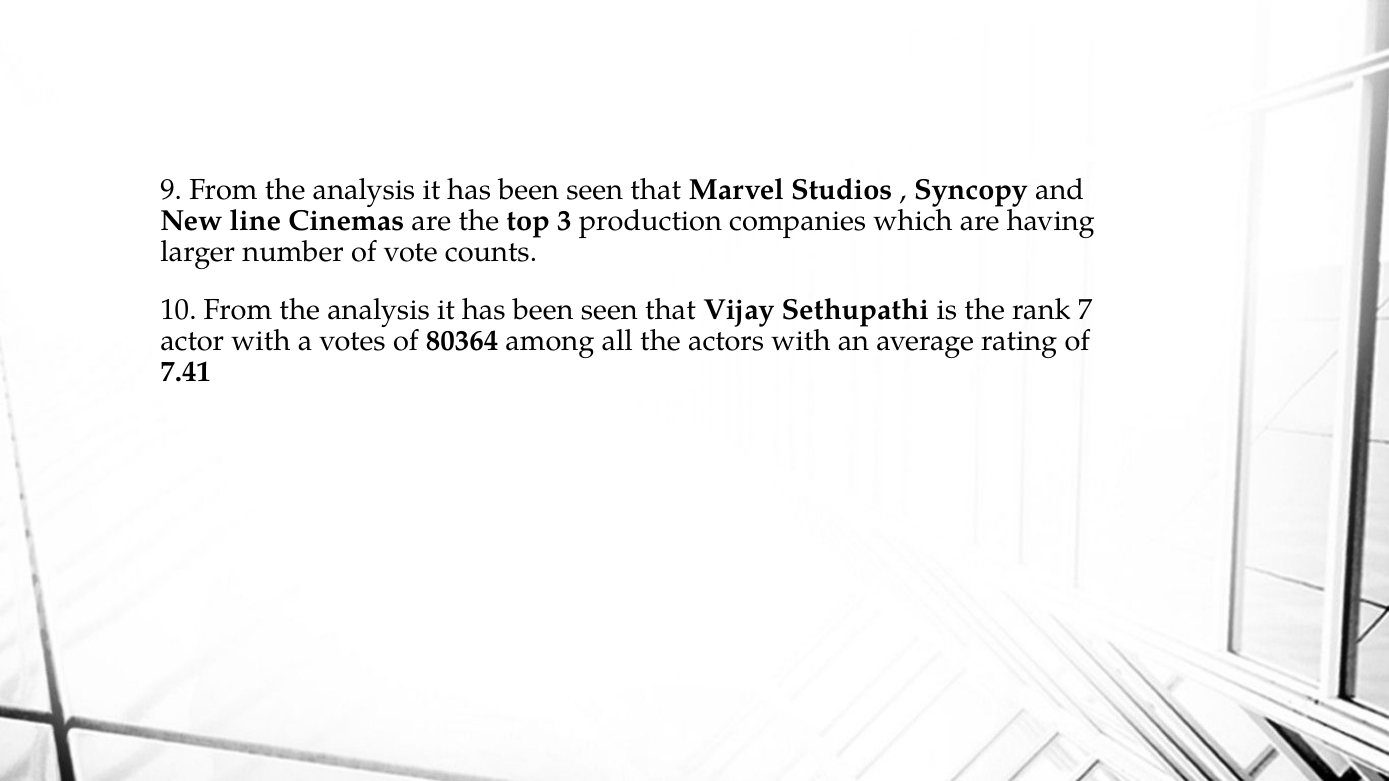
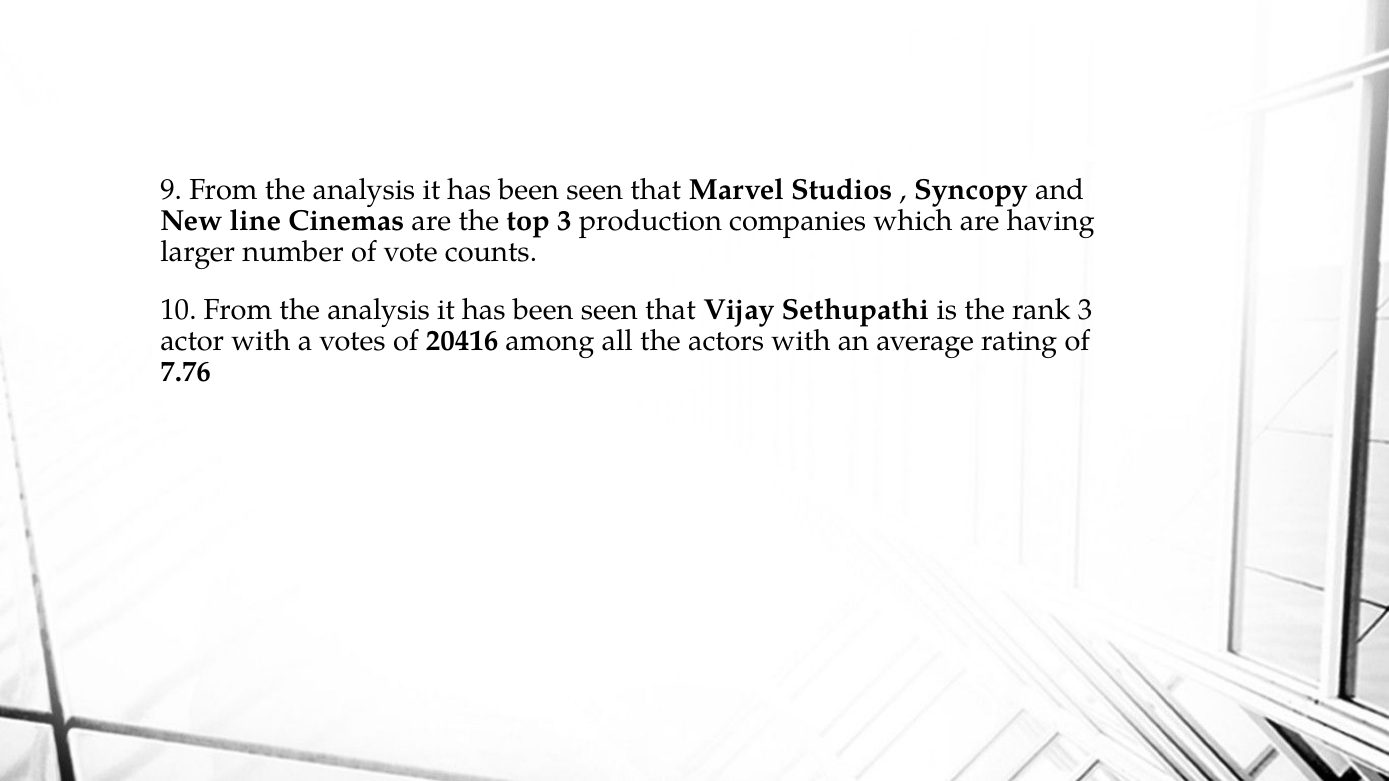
rank 7: 7 -> 3 (1085, 310)
80364: 80364 -> 20416 (462, 341)
7.41: 7.41 -> 7.76 (186, 372)
